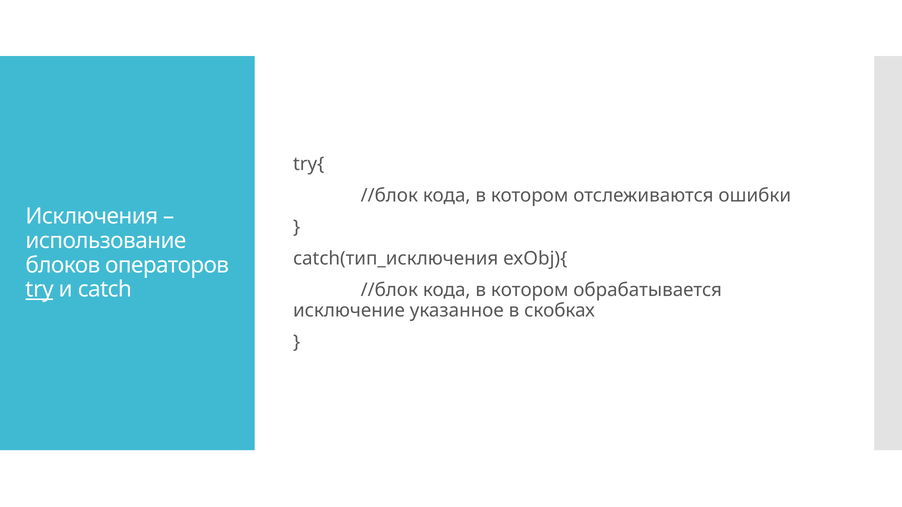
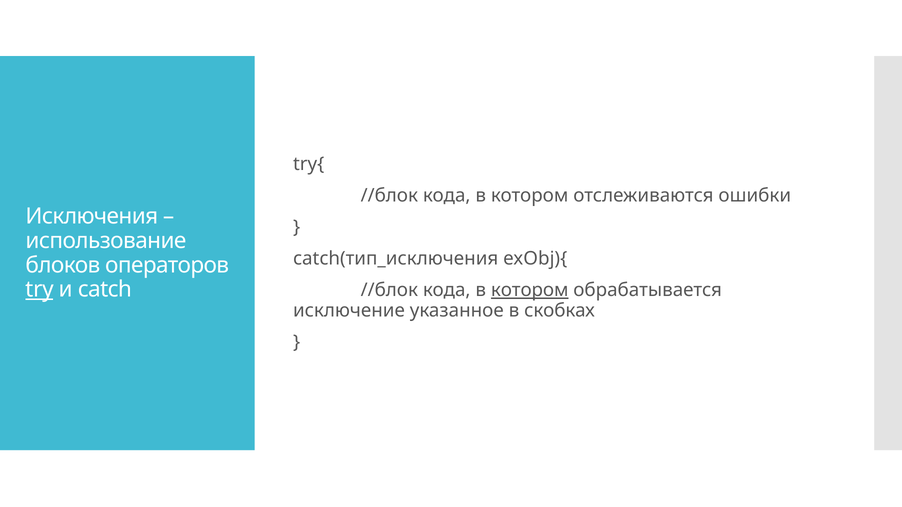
котором underline: none -> present (530, 290)
